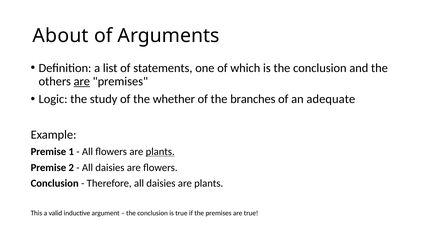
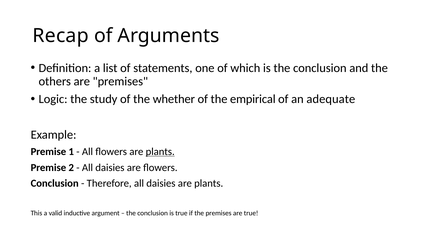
About: About -> Recap (61, 36)
are underline: present -> none (82, 81)
branches: branches -> empirical (253, 99)
